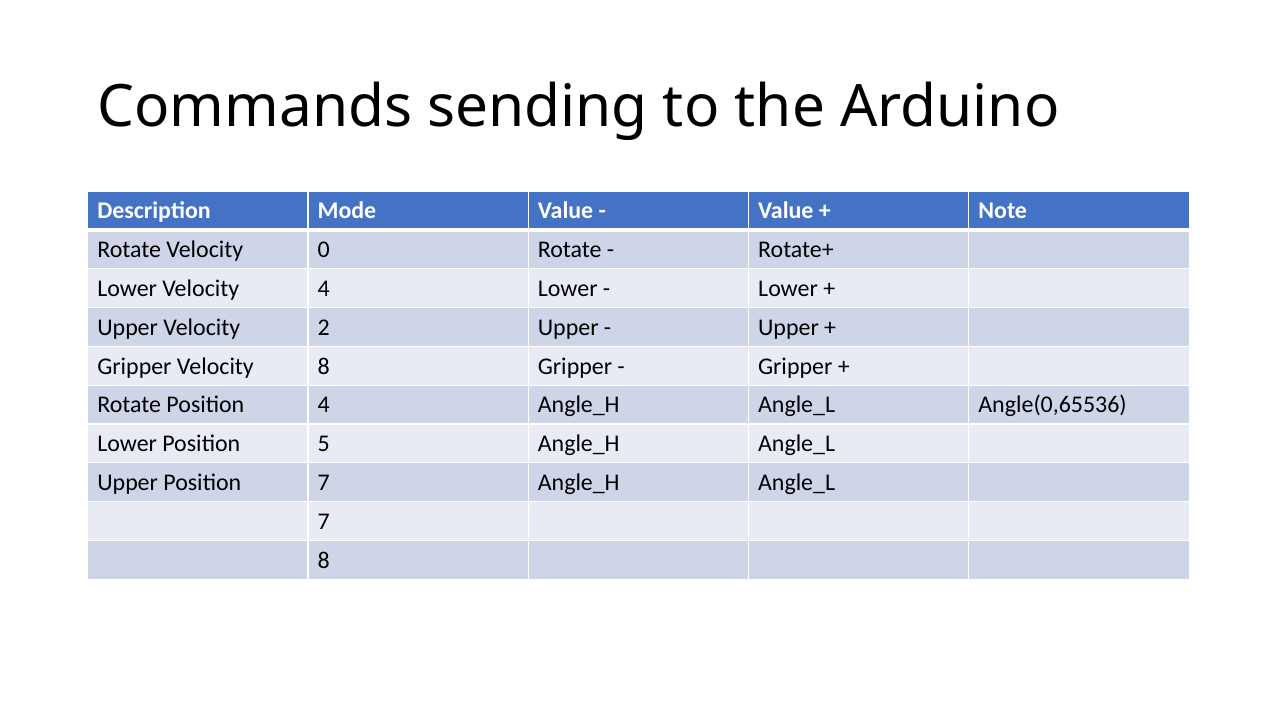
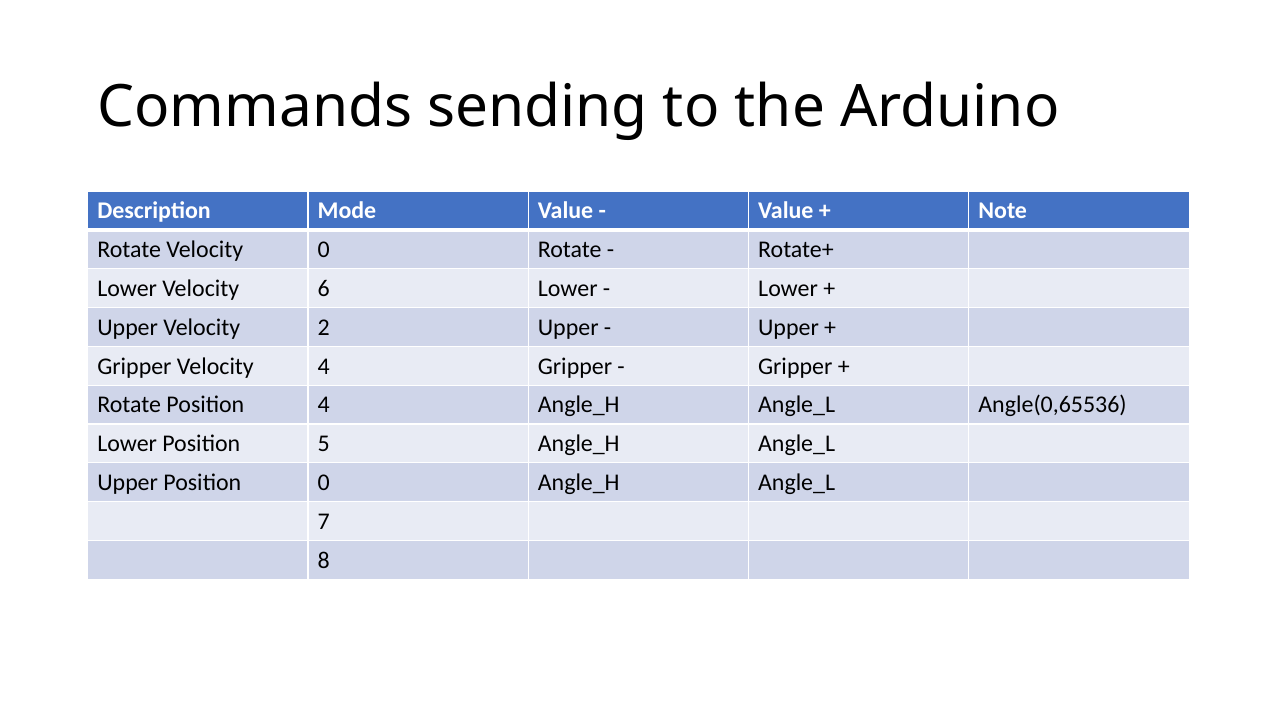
Velocity 4: 4 -> 6 (324, 289)
Velocity 8: 8 -> 4 (324, 366)
Position 7: 7 -> 0 (324, 483)
